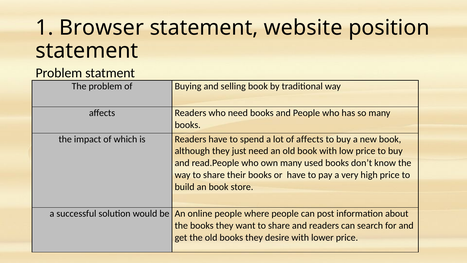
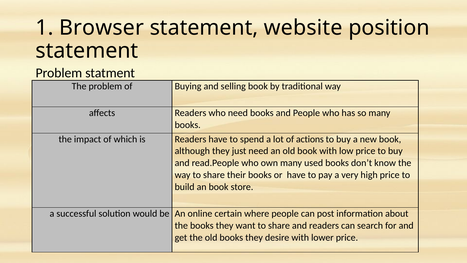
of affects: affects -> actions (310, 139)
online people: people -> certain (228, 213)
